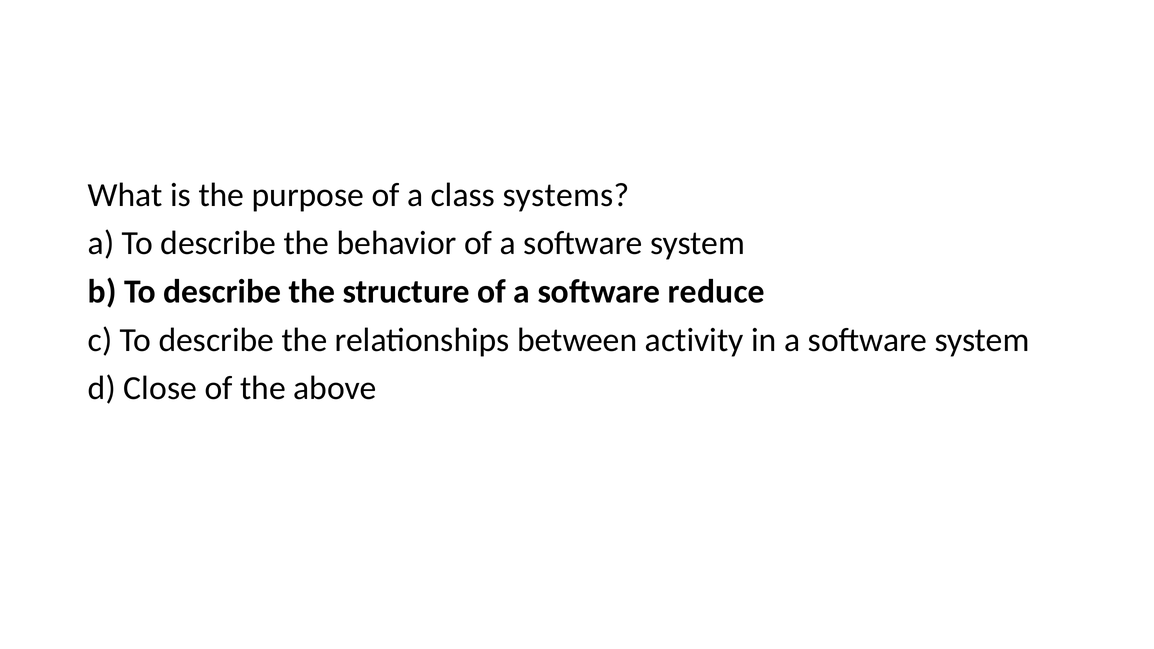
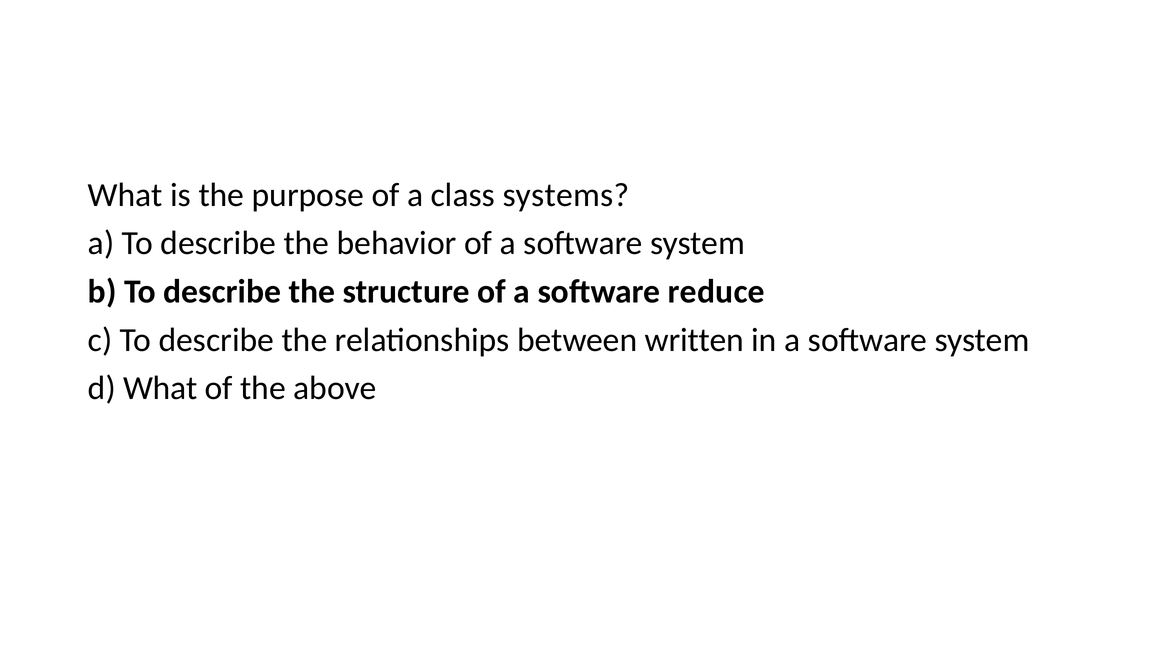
activity: activity -> written (694, 340)
d Close: Close -> What (160, 388)
